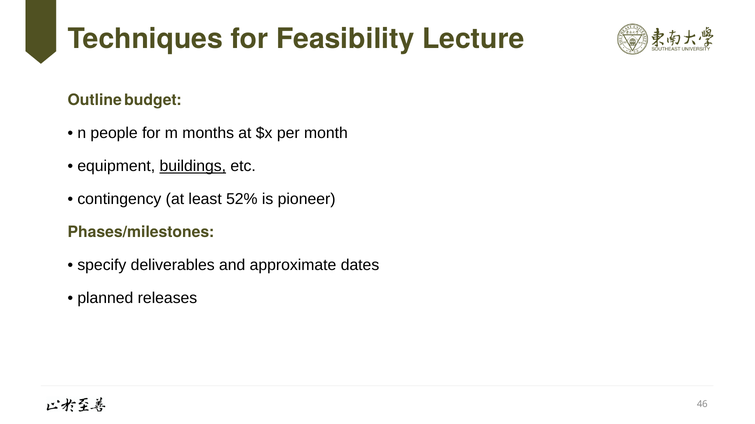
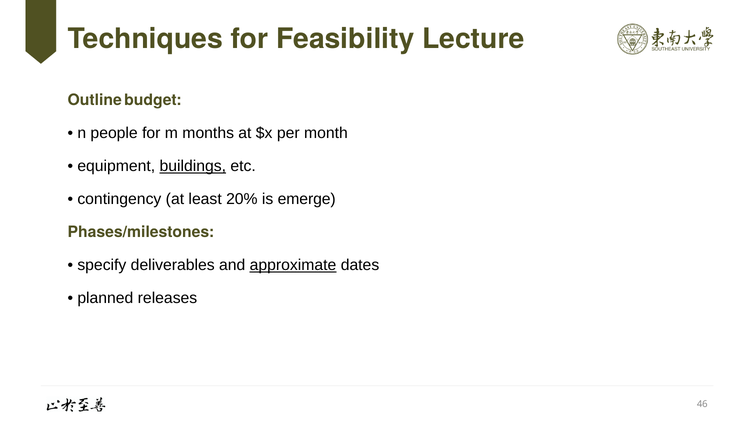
52%: 52% -> 20% (242, 200)
pioneer: pioneer -> emerge (307, 200)
approximate underline: none -> present (293, 266)
